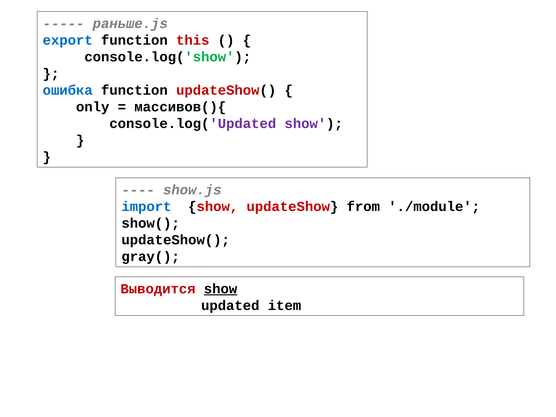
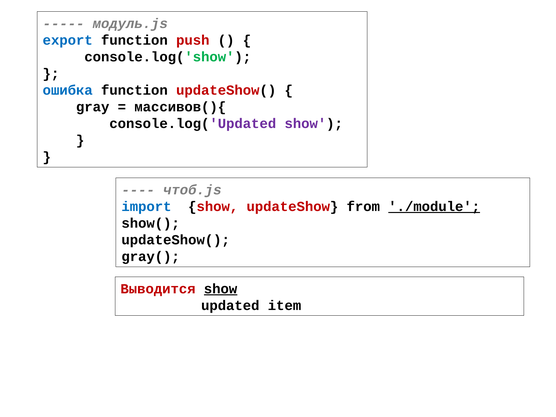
раньше.js: раньше.js -> модуль.js (130, 23)
this: this -> push (193, 40)
only: only -> gray (93, 107)
show.js: show.js -> чтоб.js (192, 190)
./module underline: none -> present (434, 207)
